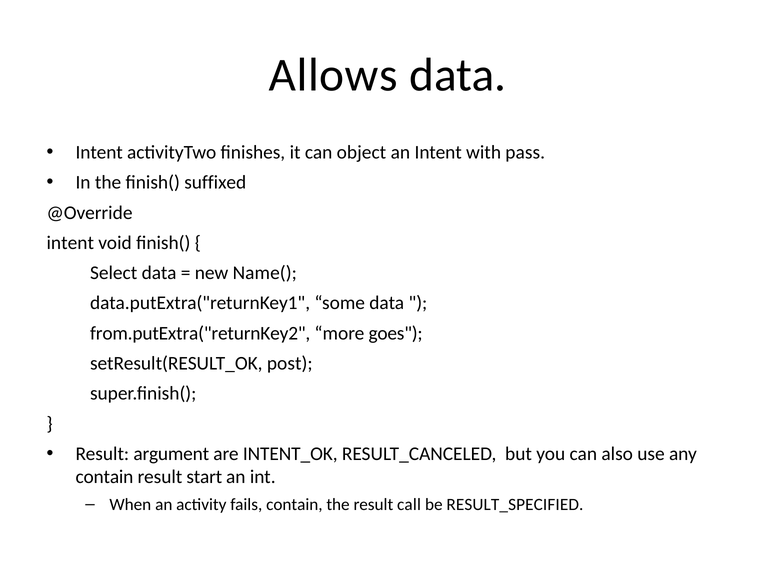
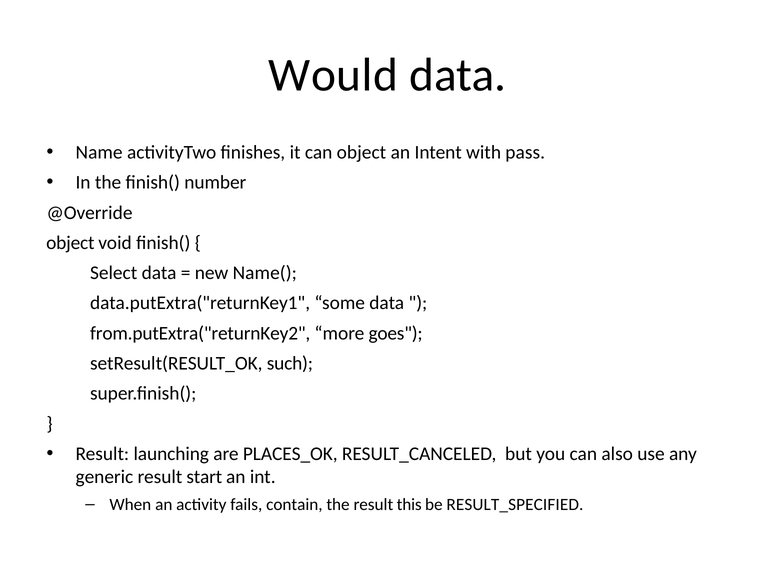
Allows: Allows -> Would (333, 75)
Intent: Intent -> Name (99, 152)
suffixed: suffixed -> number (215, 183)
intent: intent -> object (70, 243)
post: post -> such (290, 364)
argument: argument -> launching (171, 454)
INTENT_OK: INTENT_OK -> PLACES_OK (290, 454)
contain: contain -> generic (104, 477)
call: call -> this (409, 505)
